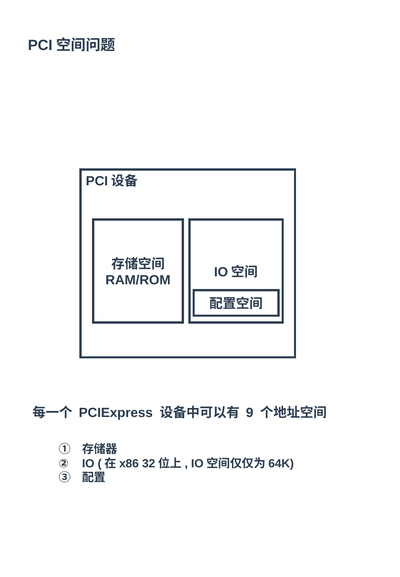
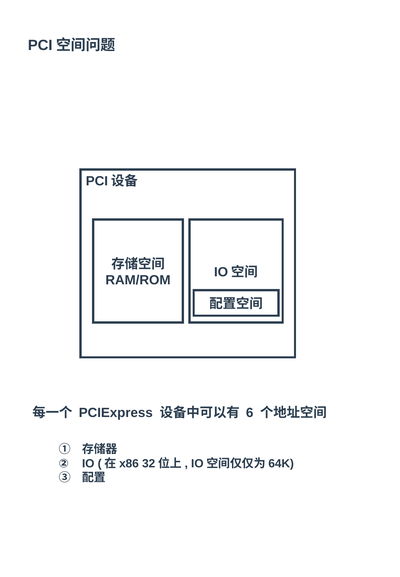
9: 9 -> 6 (250, 413)
